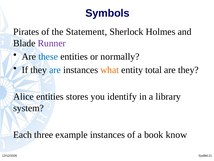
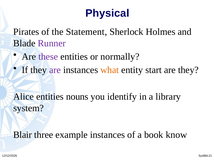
Symbols: Symbols -> Physical (107, 13)
these colour: blue -> purple (48, 56)
are colour: blue -> purple (55, 70)
total: total -> start (154, 70)
stores: stores -> nouns (77, 96)
Each: Each -> Blair (23, 134)
